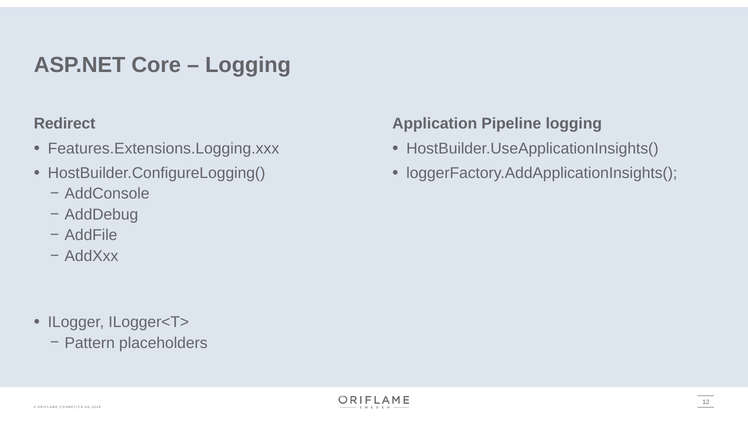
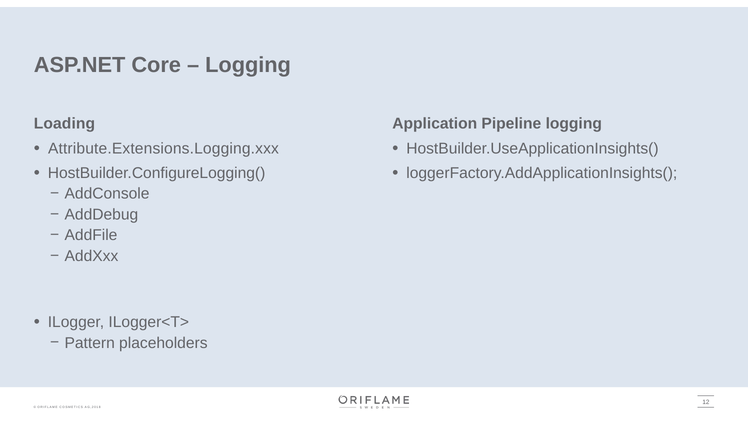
Redirect: Redirect -> Loading (64, 124)
Features.Extensions.Logging.xxx: Features.Extensions.Logging.xxx -> Attribute.Extensions.Logging.xxx (163, 148)
